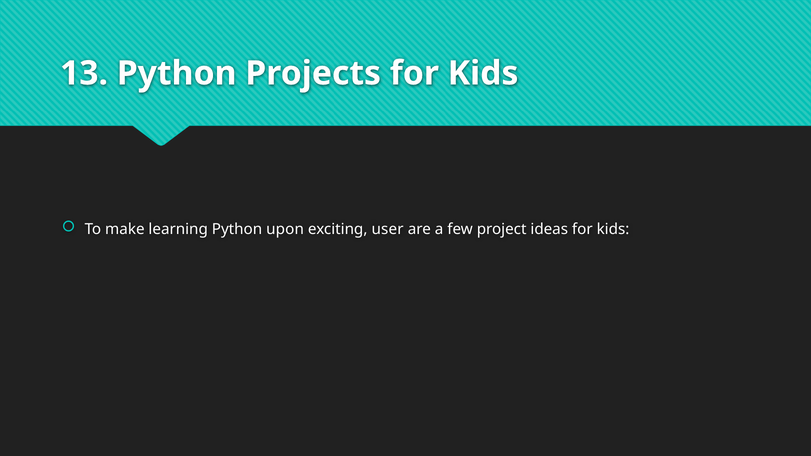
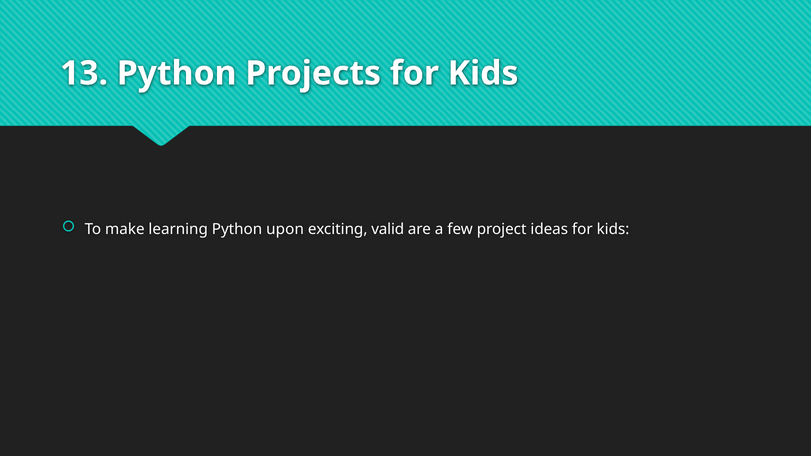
user: user -> valid (388, 229)
